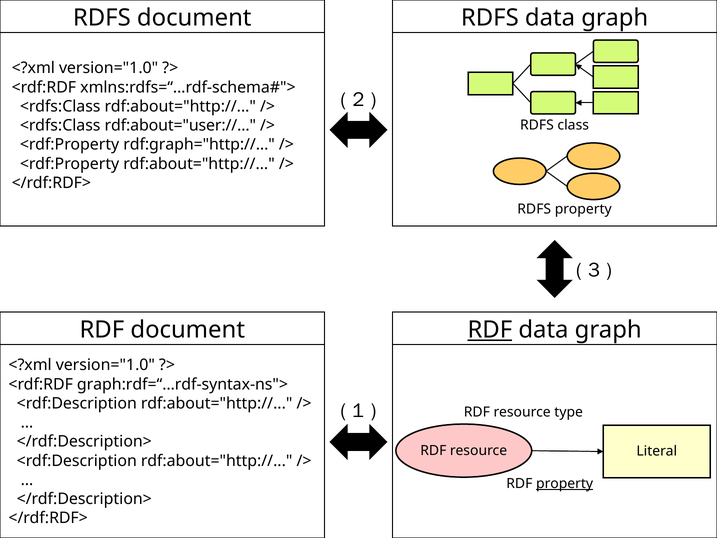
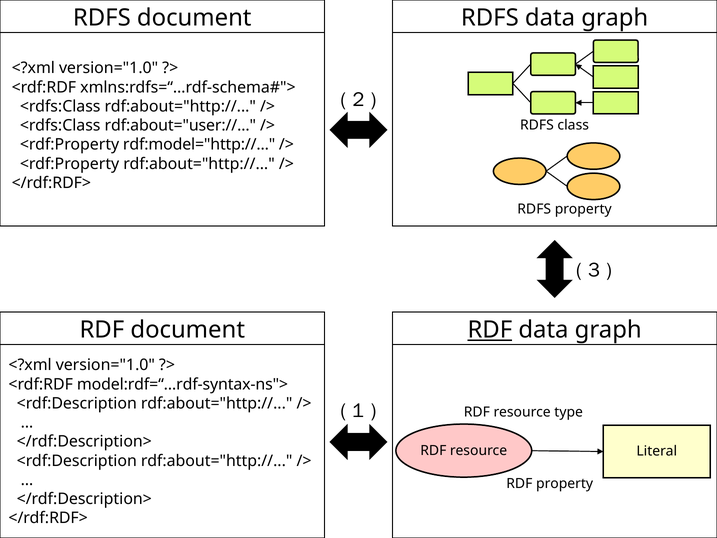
rdf:graph="http://: rdf:graph="http:// -> rdf:model="http:// (199, 145)
graph:rdf=“…rdf-syntax-ns">: graph:rdf=“…rdf-syntax-ns"> -> model:rdf=“…rdf-syntax-ns"> (183, 384)
property underline: present -> none (565, 483)
